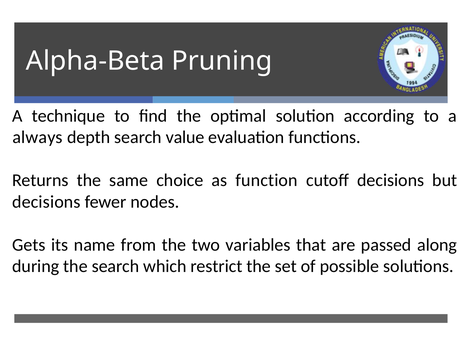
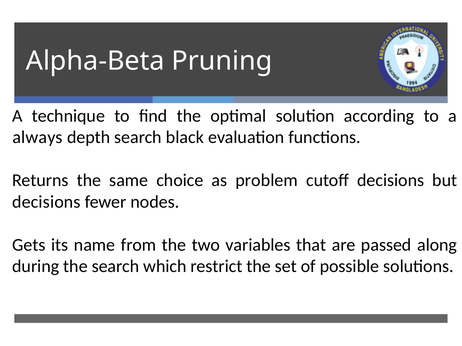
value: value -> black (185, 138)
function: function -> problem (267, 181)
